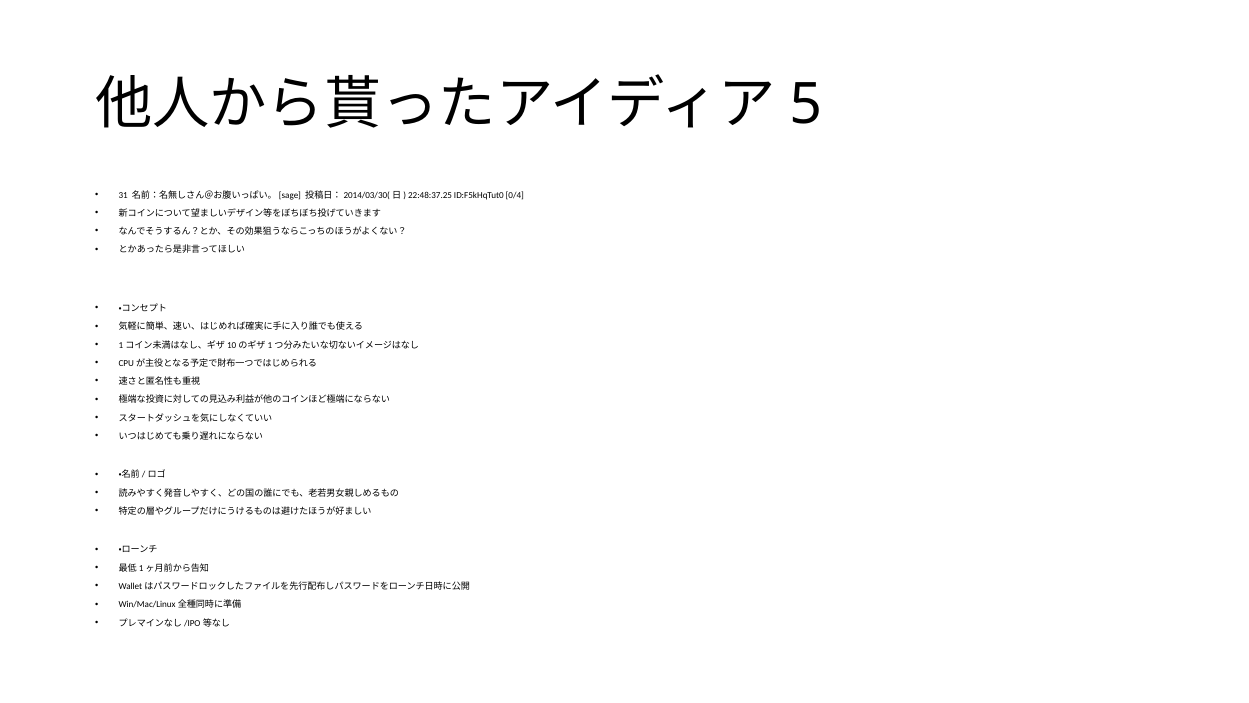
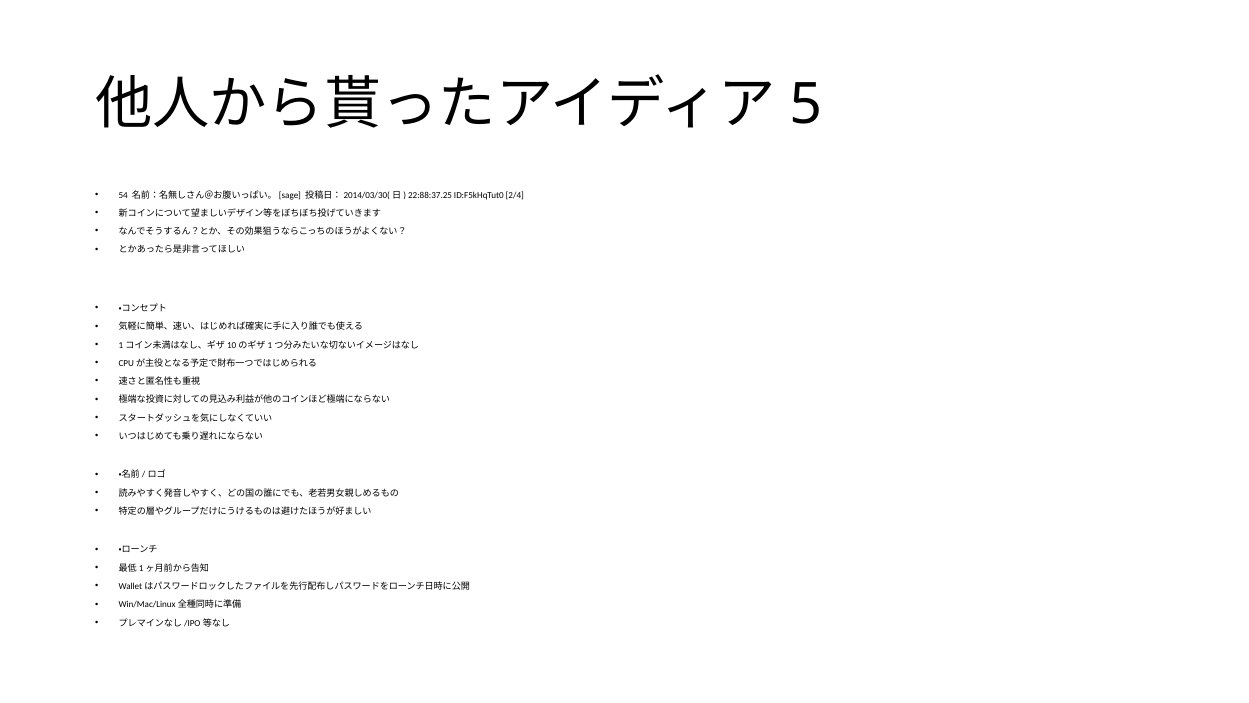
31: 31 -> 54 (123, 195)
22:48:37.25: 22:48:37.25 -> 22:88:37.25 (430, 195)
0/4: 0/4 -> 2/4 (515, 195)
